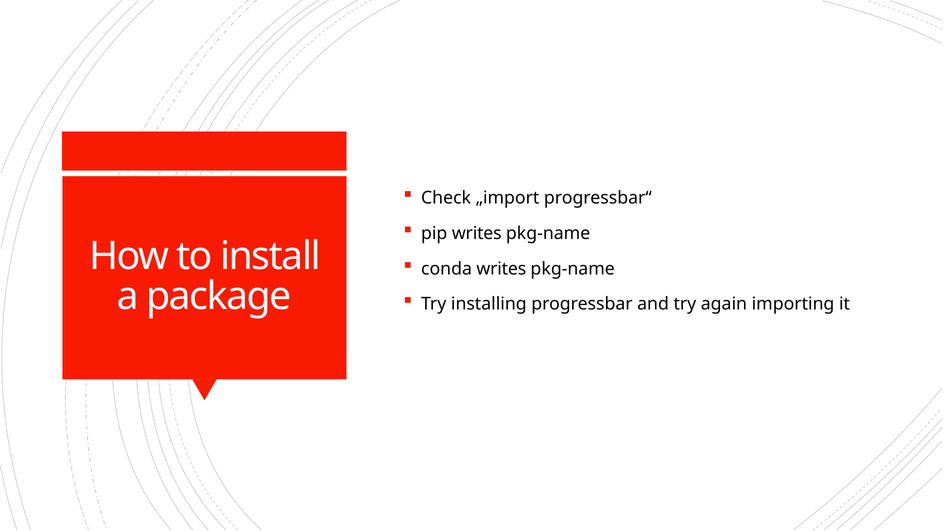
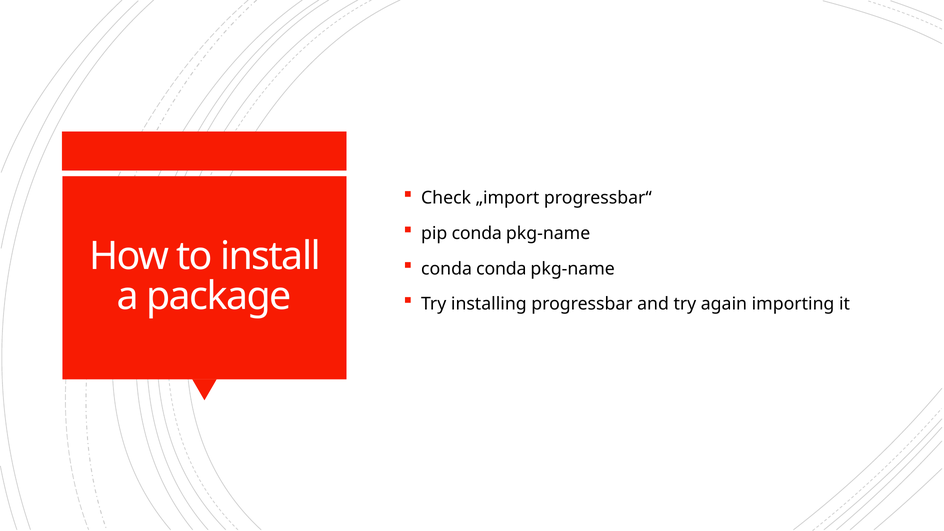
pip writes: writes -> conda (477, 233)
conda writes: writes -> conda (501, 269)
